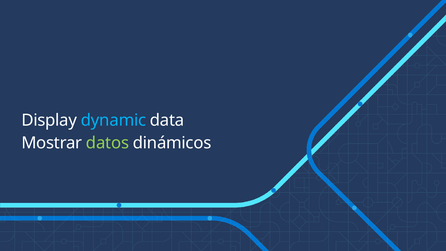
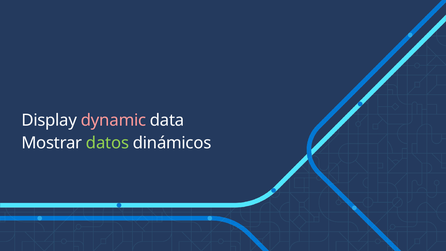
dynamic colour: light blue -> pink (114, 120)
